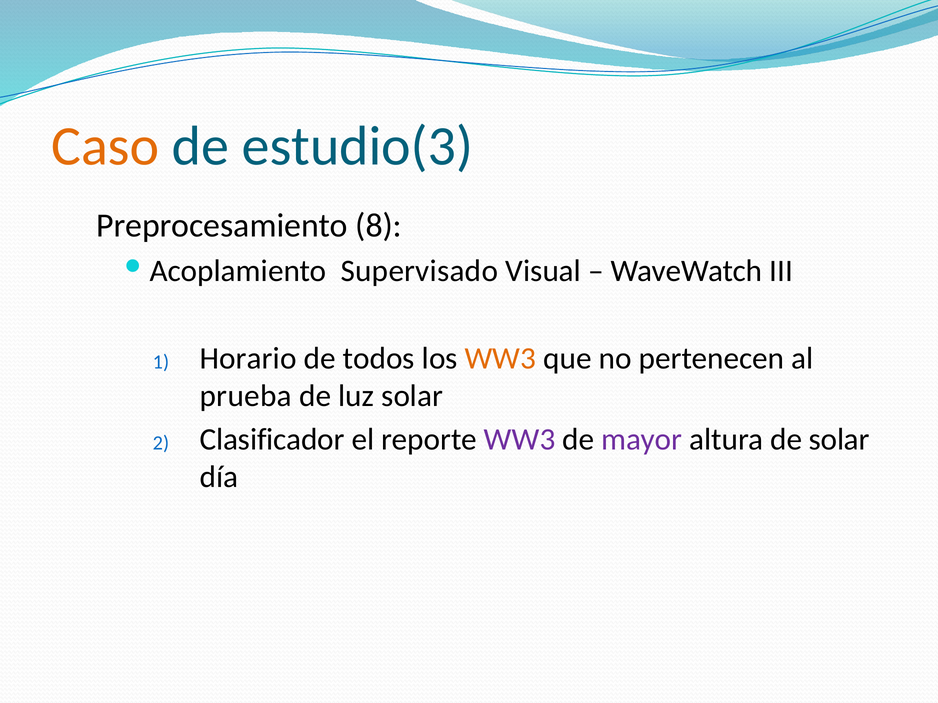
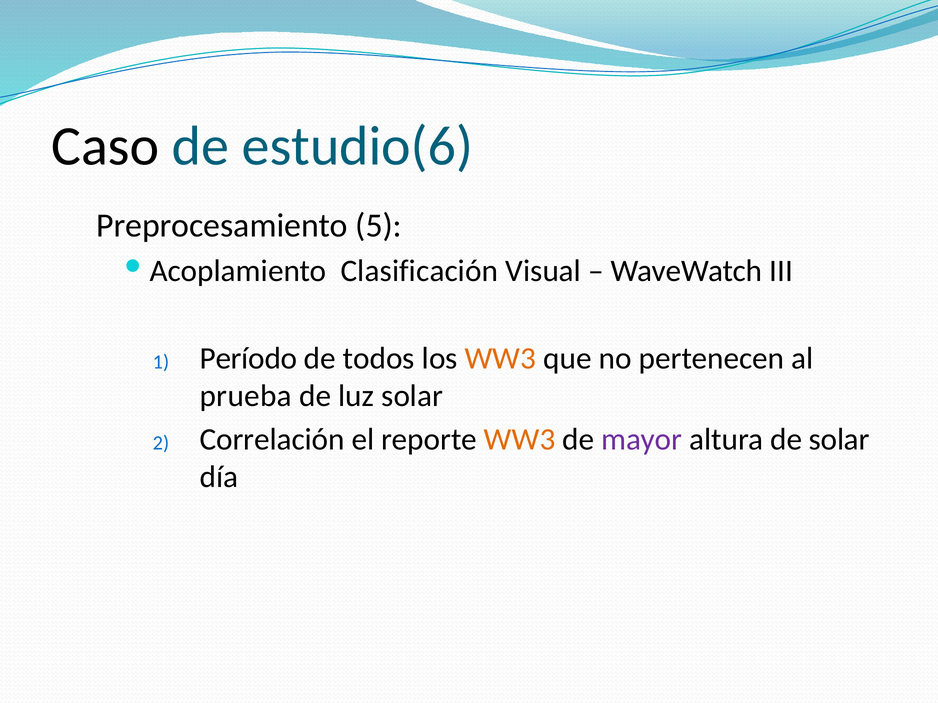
Caso colour: orange -> black (105, 146)
estudio(3: estudio(3 -> estudio(6 (357, 146)
8: 8 -> 5 (379, 226)
Supervisado: Supervisado -> Clasificación (419, 271)
Horario: Horario -> Período (248, 358)
Clasificador: Clasificador -> Correlación (272, 440)
WW3 colour: purple -> orange (520, 440)
